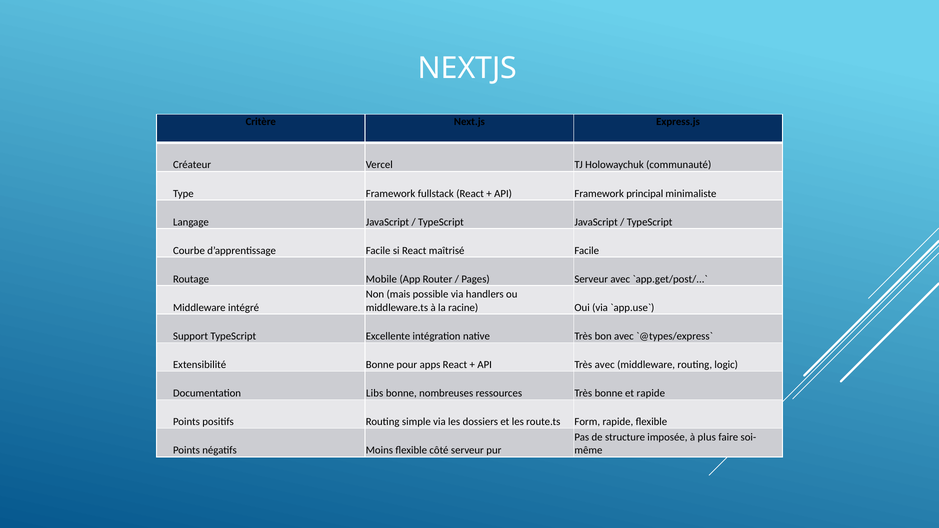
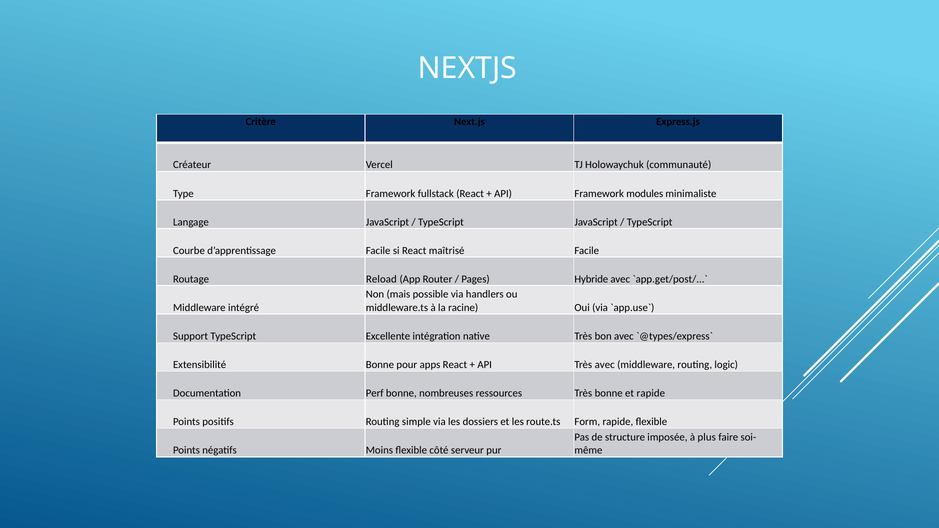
principal: principal -> modules (645, 194)
Mobile: Mobile -> Reload (381, 279)
Pages Serveur: Serveur -> Hybride (591, 279)
Libs: Libs -> Perf (375, 393)
